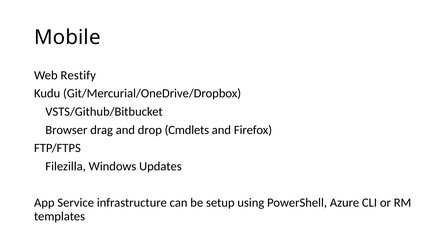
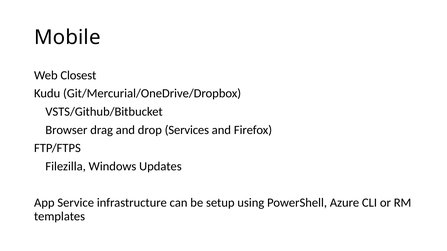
Restify: Restify -> Closest (78, 75)
Cmdlets: Cmdlets -> Services (187, 130)
